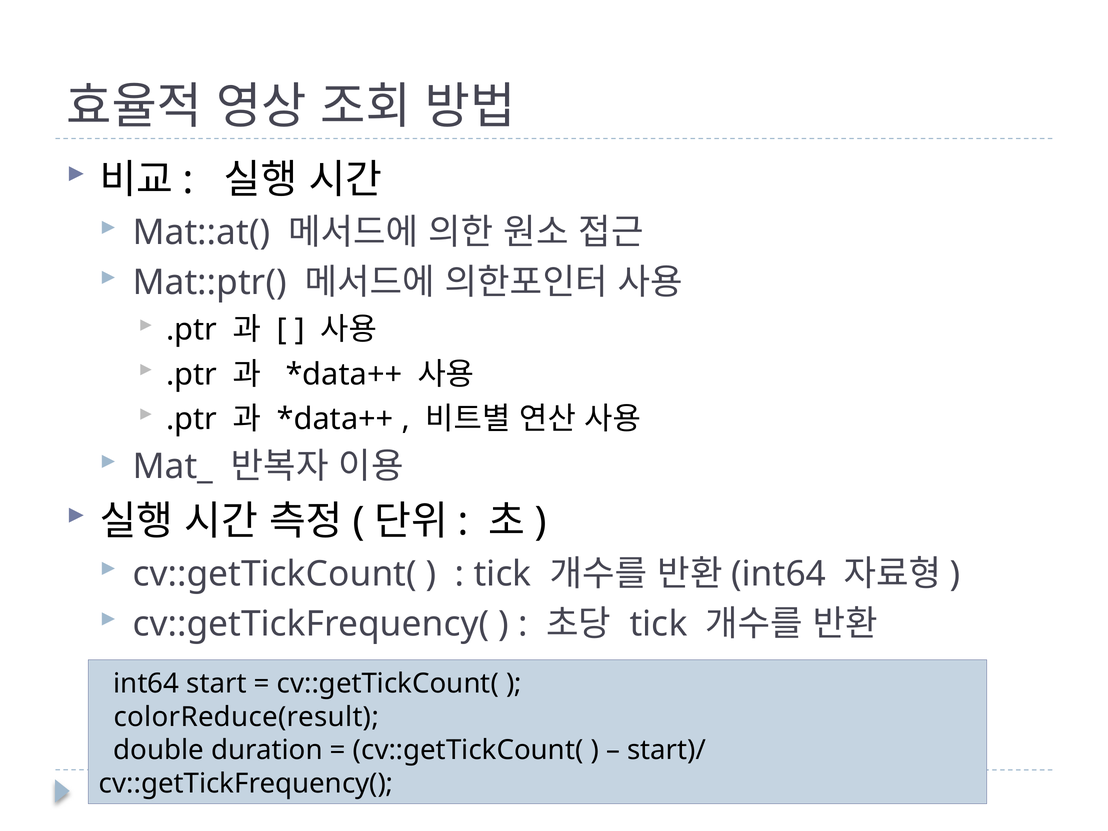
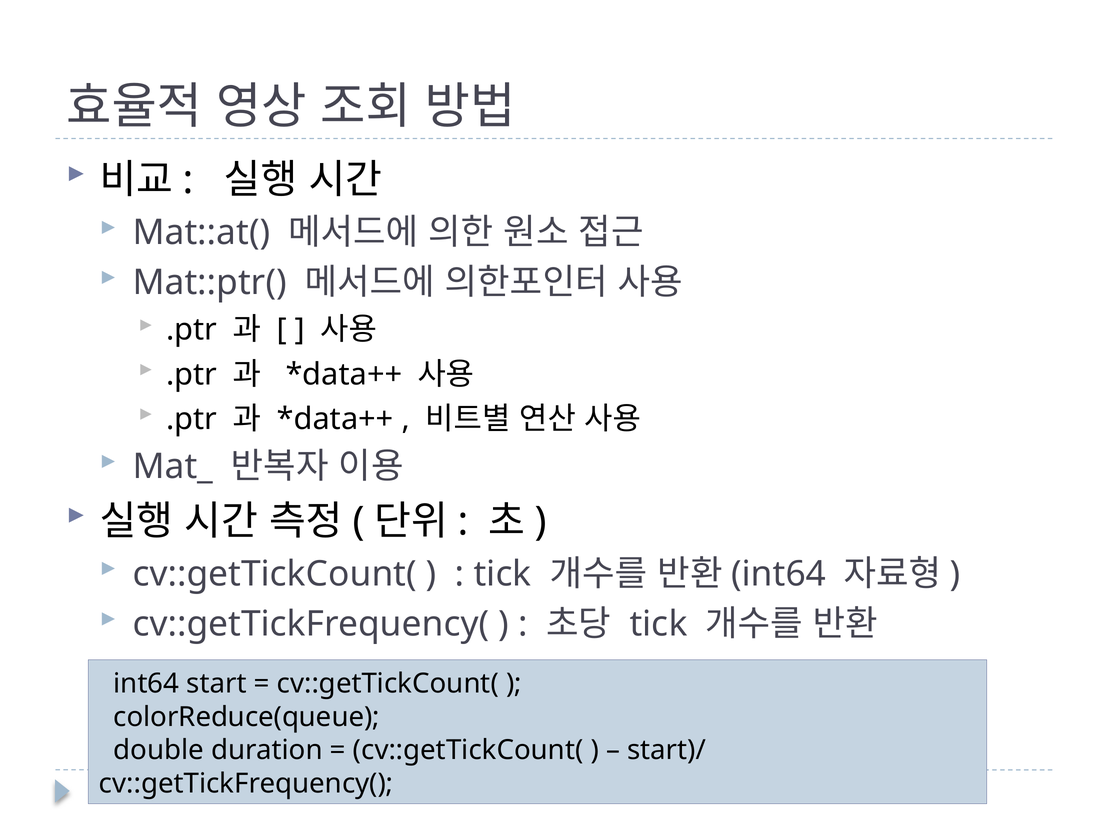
colorReduce(result: colorReduce(result -> colorReduce(queue (247, 717)
